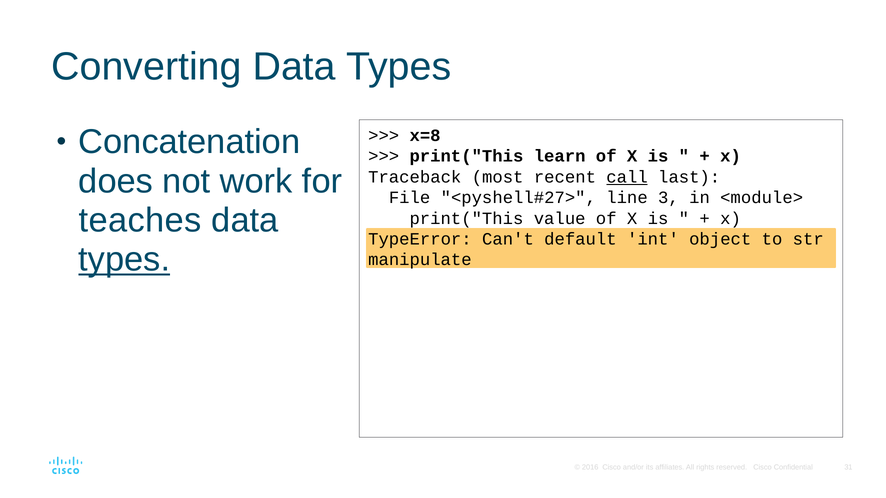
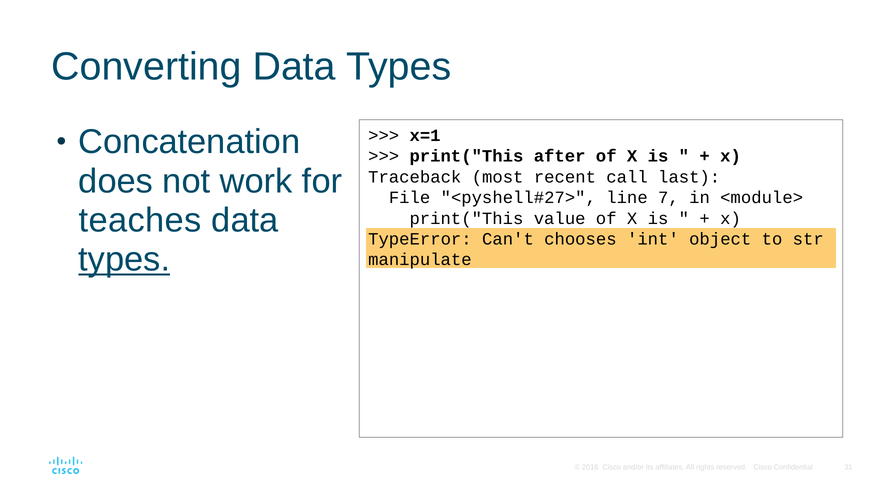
x=8: x=8 -> x=1 (425, 136)
learn: learn -> after (560, 156)
call underline: present -> none (627, 177)
3: 3 -> 7 (668, 198)
default: default -> chooses (580, 239)
